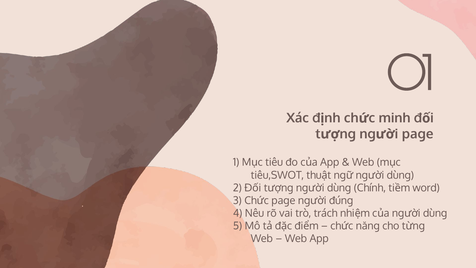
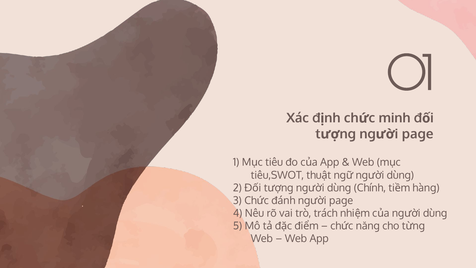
word: word -> hàng (426, 188)
page: page -> đánh (283, 200)
đúng: đúng -> page (341, 200)
